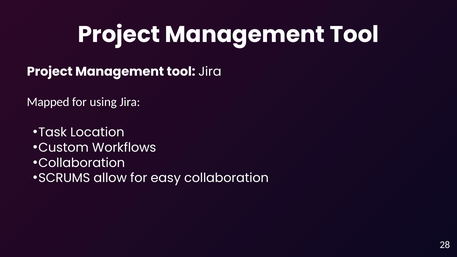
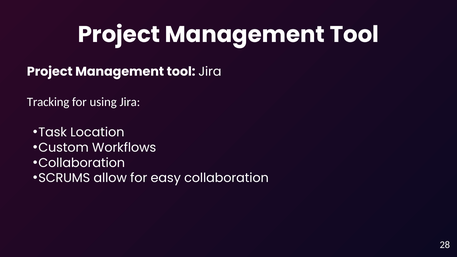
Mapped: Mapped -> Tracking (48, 102)
